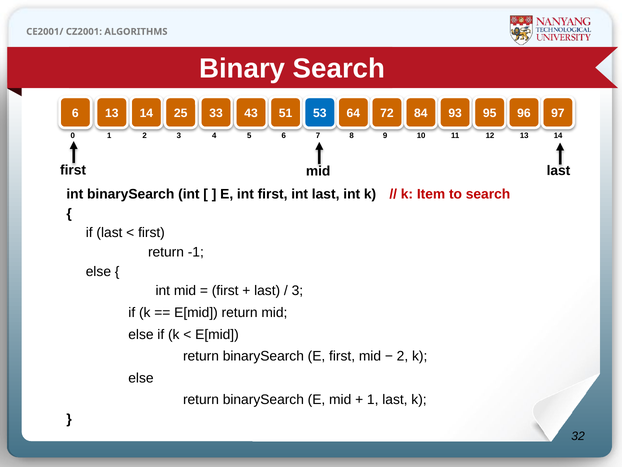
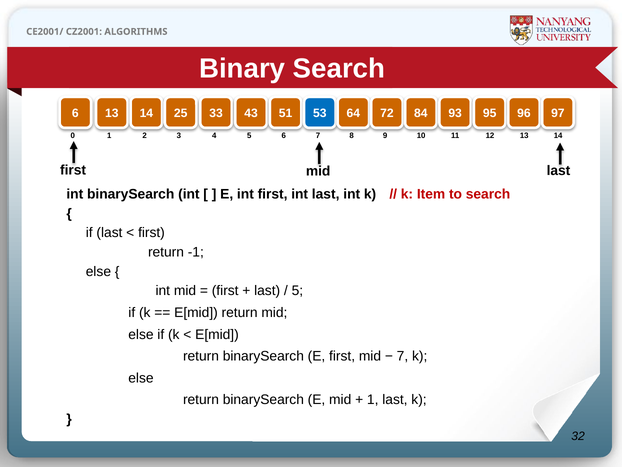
3: 3 -> 5 (297, 291)
2: 2 -> 7 (402, 356)
